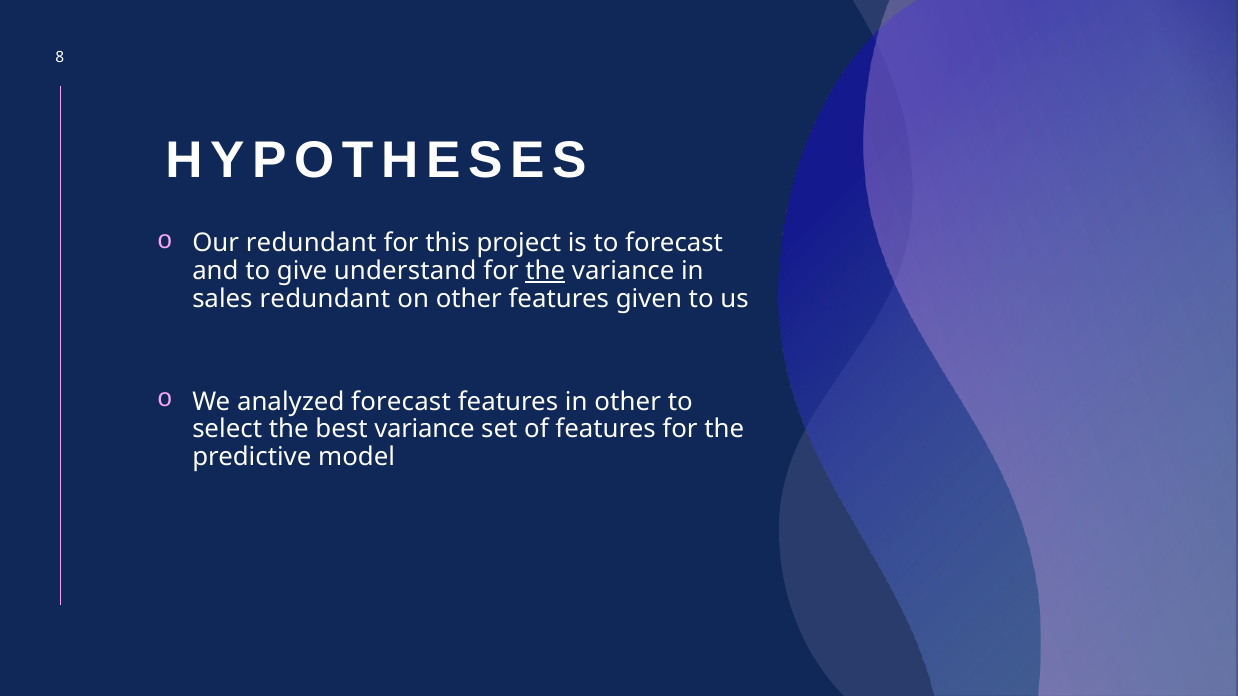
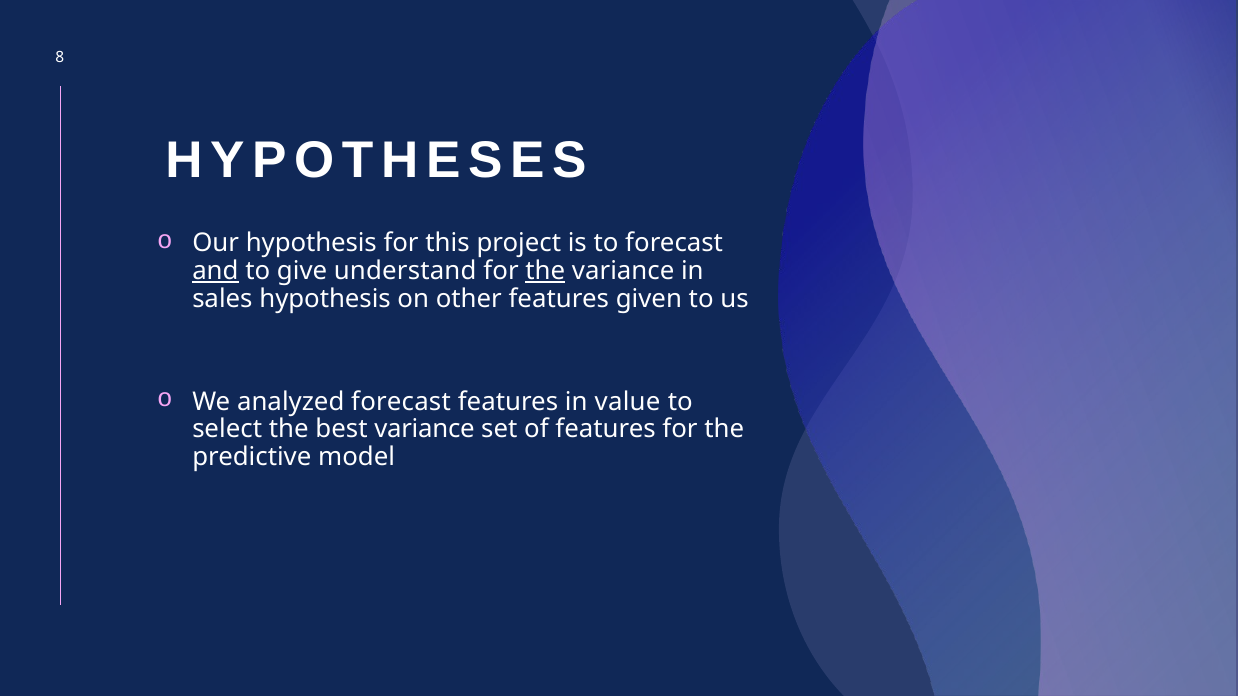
Our redundant: redundant -> hypothesis (311, 243)
and underline: none -> present (215, 271)
sales redundant: redundant -> hypothesis (325, 299)
in other: other -> value (628, 402)
